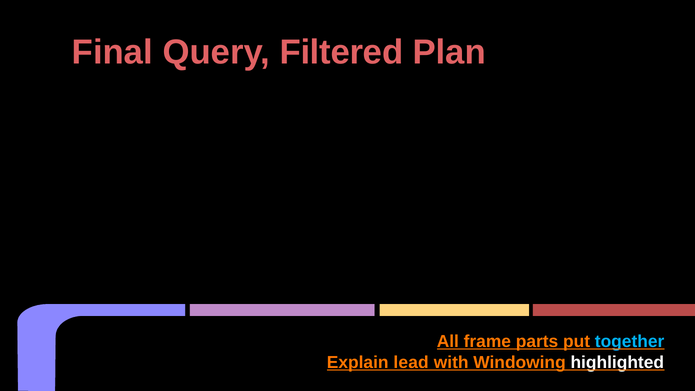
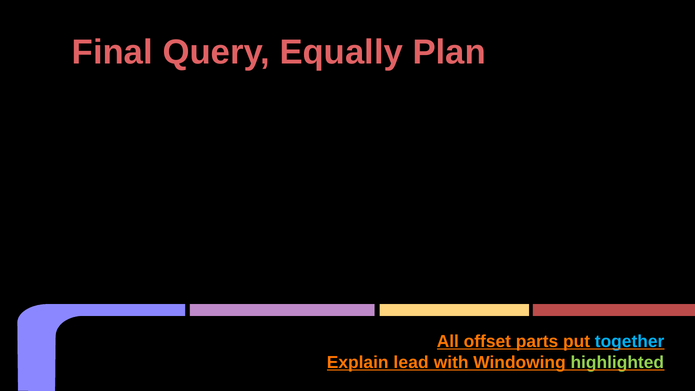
Filtered: Filtered -> Equally (341, 52)
frame: frame -> offset (487, 341)
highlighted colour: white -> light green (617, 362)
